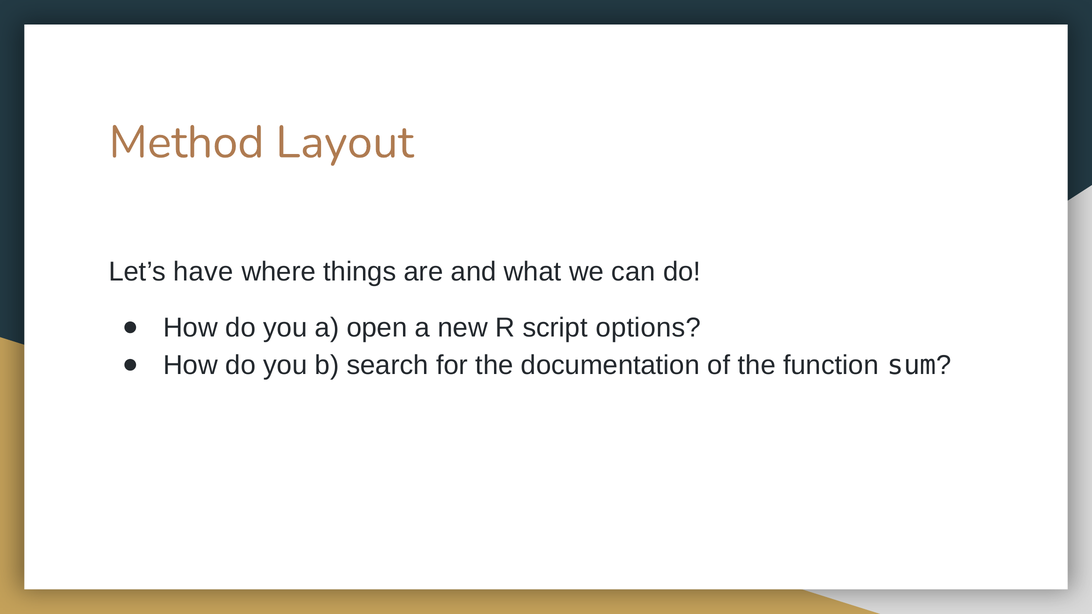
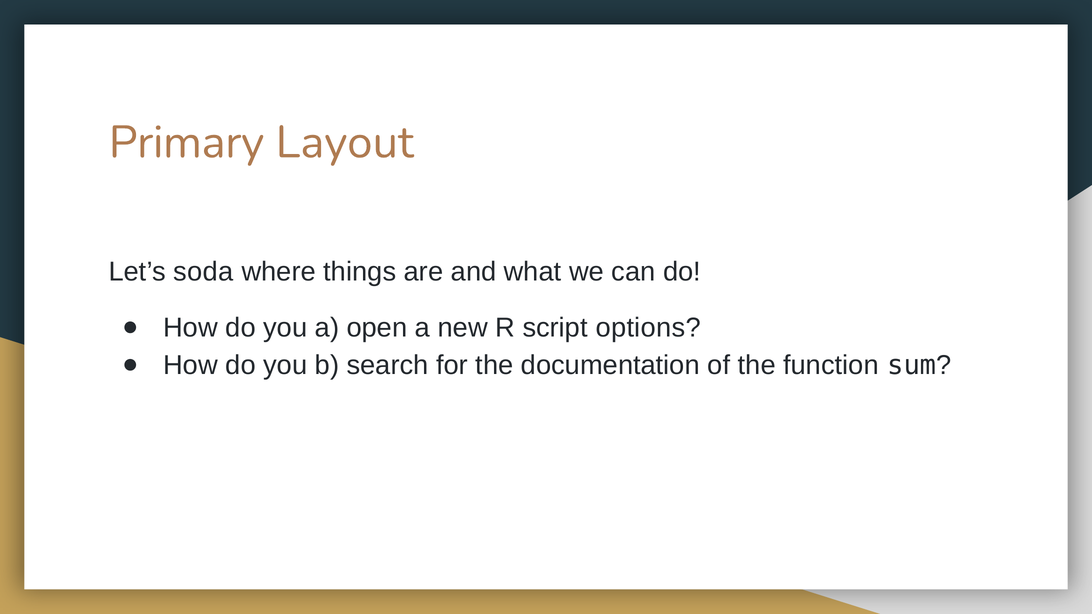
Method: Method -> Primary (187, 142)
have: have -> soda (203, 272)
